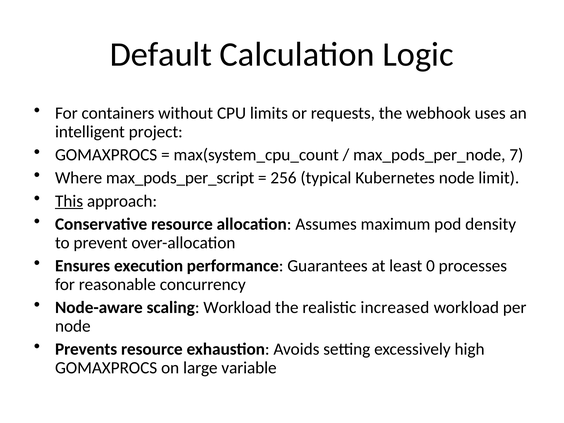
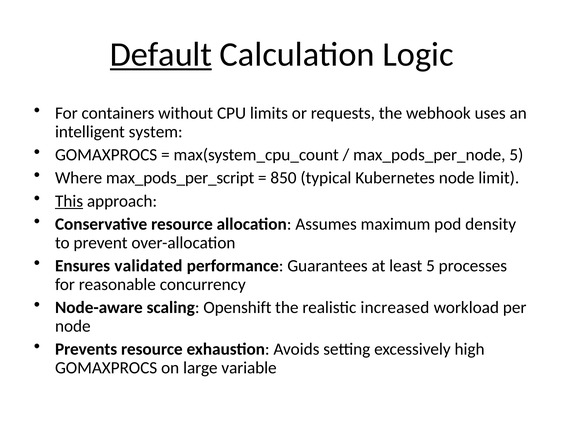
Default underline: none -> present (161, 55)
project: project -> system (156, 132)
max_pods_per_node 7: 7 -> 5 (516, 155)
256: 256 -> 850 (283, 178)
execution: execution -> validated (148, 266)
least 0: 0 -> 5 (430, 266)
scaling Workload: Workload -> Openshift (237, 308)
